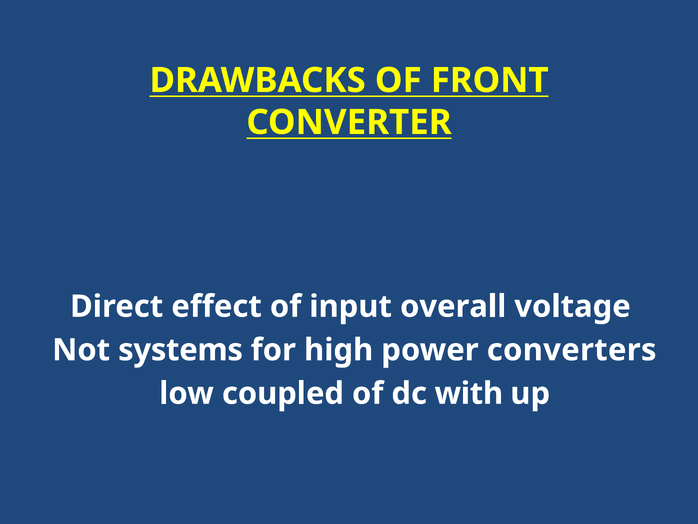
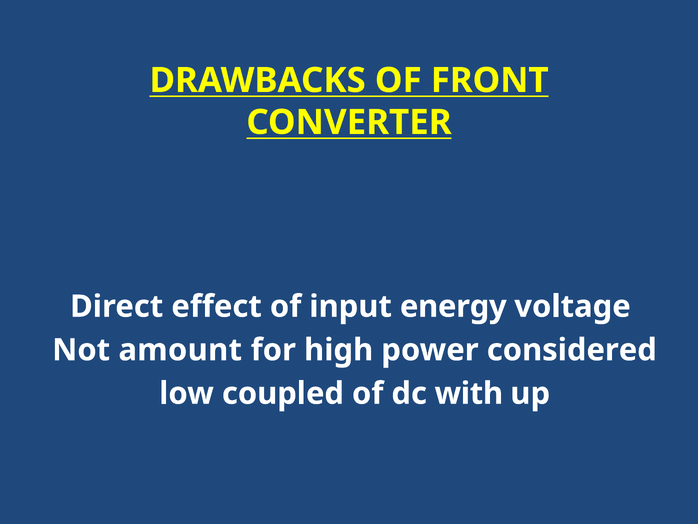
overall: overall -> energy (453, 306)
systems: systems -> amount (180, 350)
converters: converters -> considered (572, 350)
